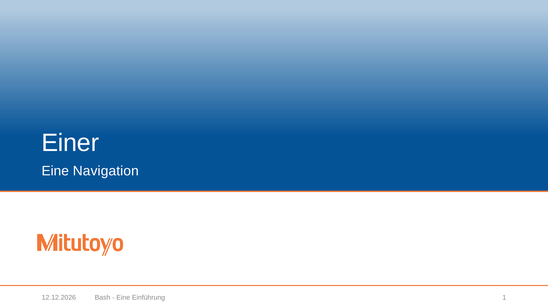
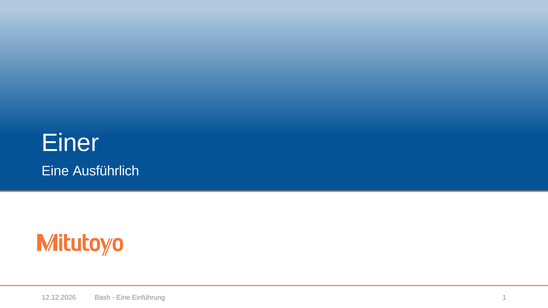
Navigation: Navigation -> Ausführlich (106, 171)
